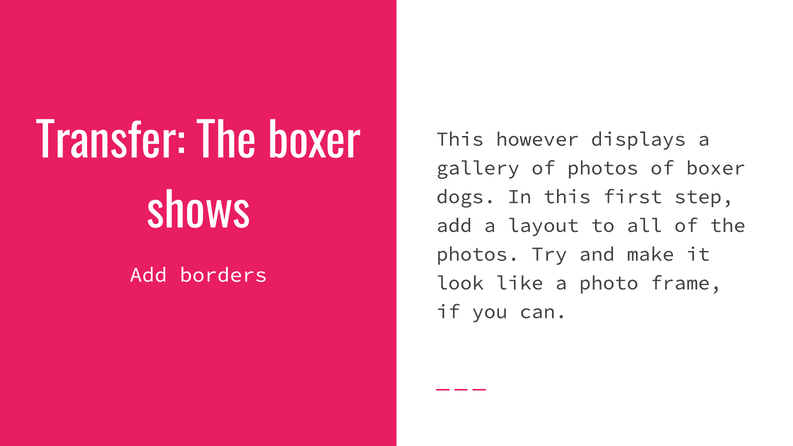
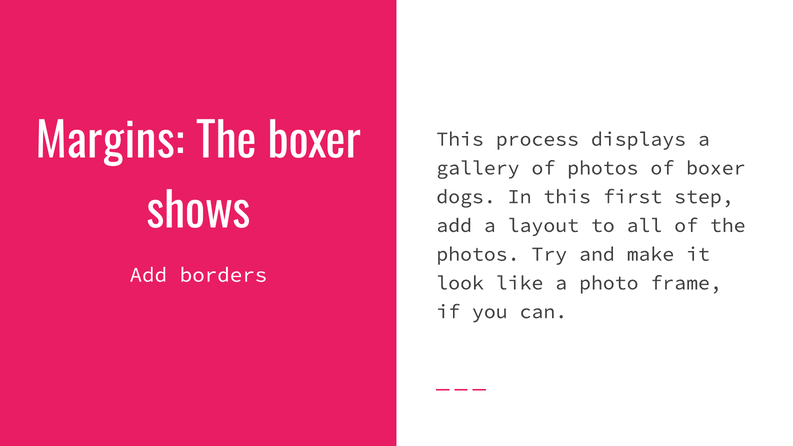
Transfer: Transfer -> Margins (110, 142)
however: however -> process (537, 139)
